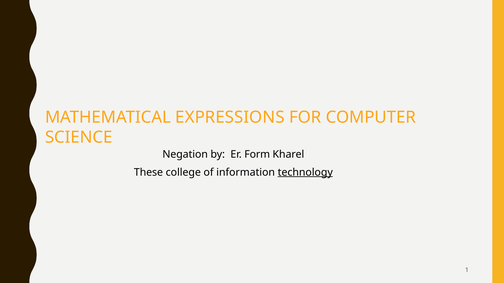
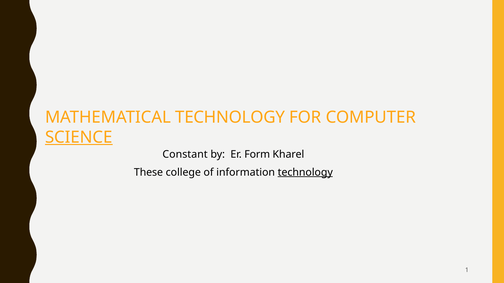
MATHEMATICAL EXPRESSIONS: EXPRESSIONS -> TECHNOLOGY (230, 117)
SCIENCE underline: none -> present (79, 138)
Negation: Negation -> Constant (185, 155)
